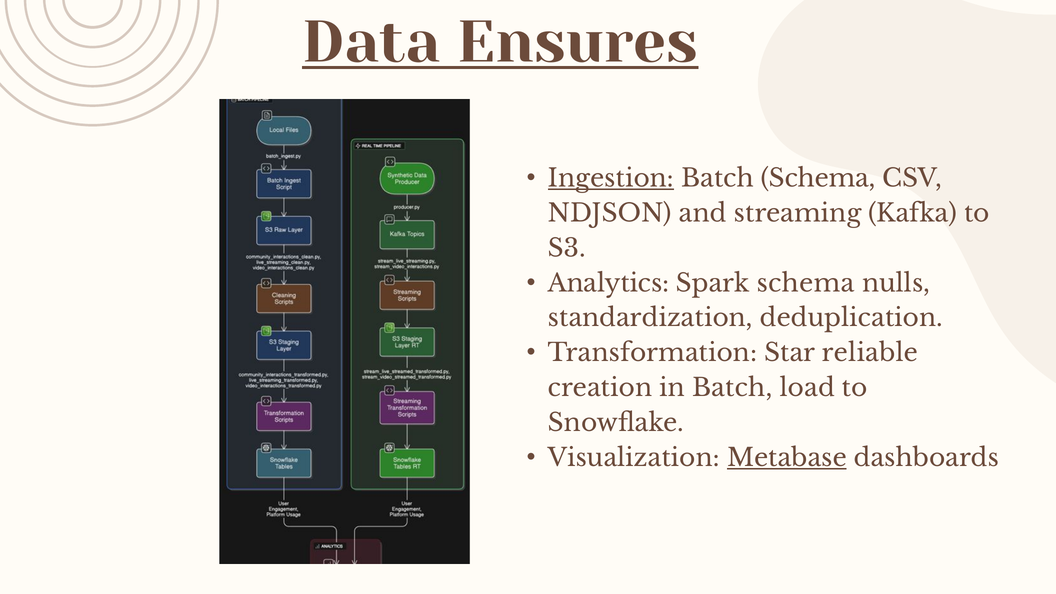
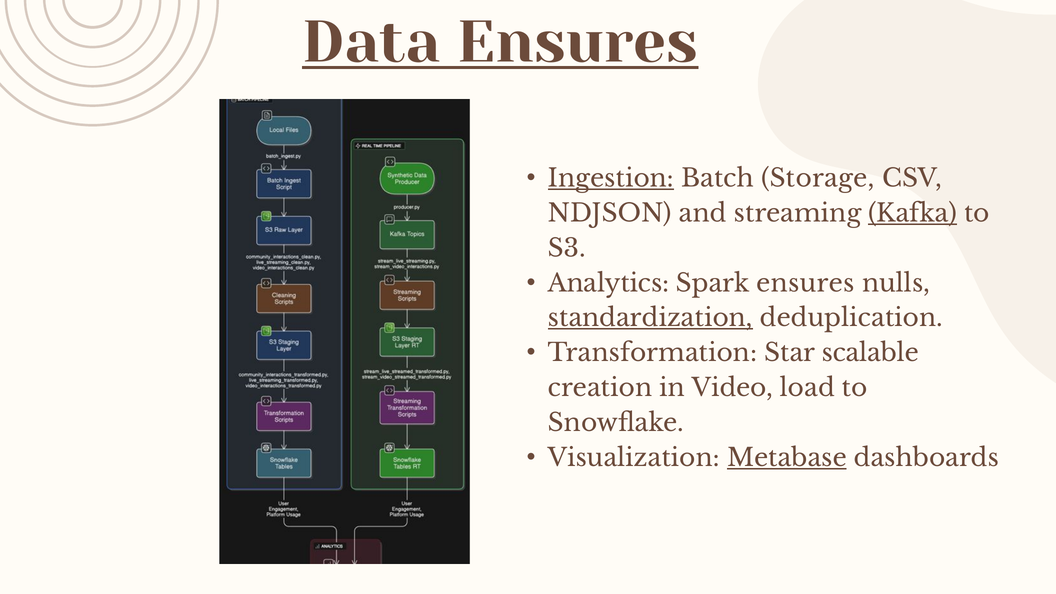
Batch Schema: Schema -> Storage (818, 179)
Kafka underline: none -> present (913, 213)
Spark schema: schema -> ensures (806, 283)
standardization underline: none -> present (650, 318)
reliable: reliable -> scalable (870, 353)
in Batch: Batch -> Video (733, 388)
